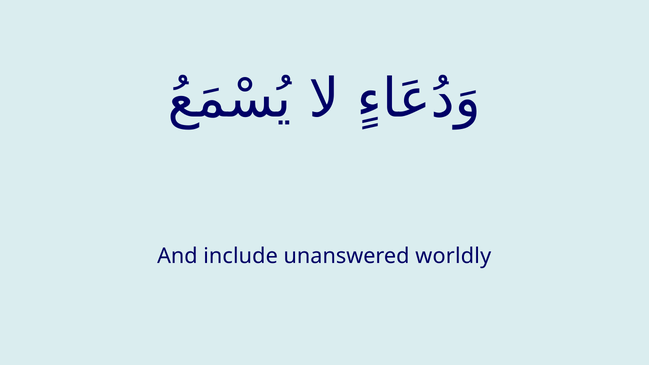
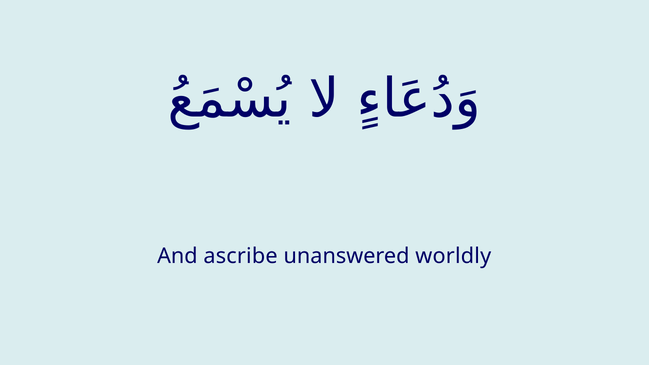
include: include -> ascribe (241, 256)
